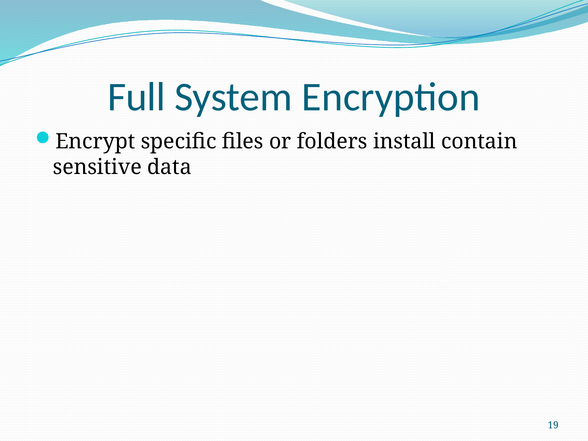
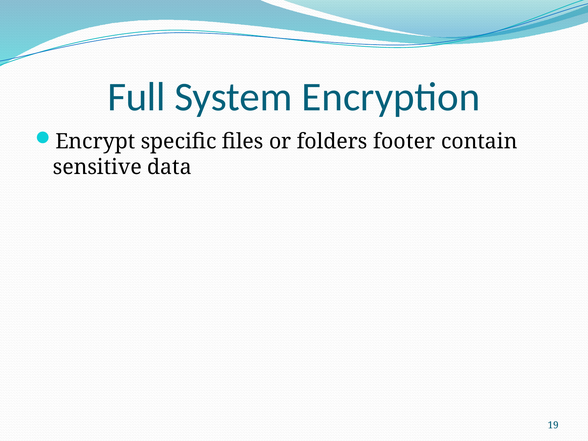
install: install -> footer (404, 142)
